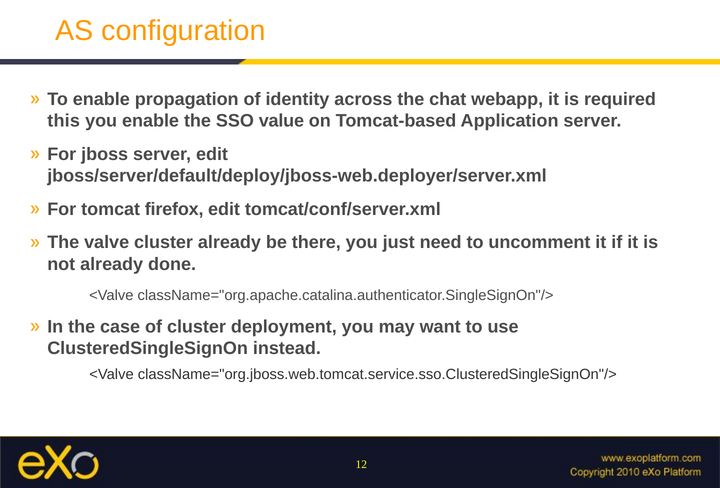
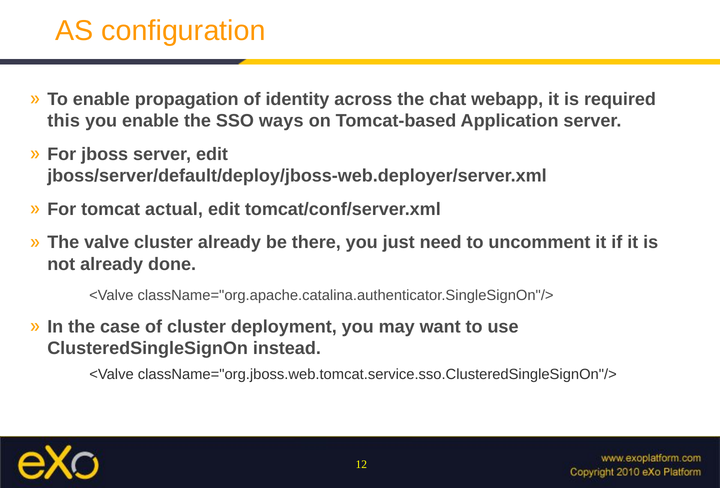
value: value -> ways (281, 121)
firefox: firefox -> actual (174, 209)
